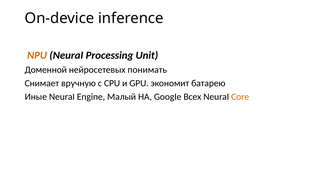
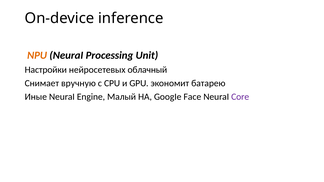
Доменной: Доменной -> Настройки (46, 70)
понимать: понимать -> облачный (147, 70)
Всех: Всех -> Face (192, 97)
Core colour: orange -> purple (240, 97)
